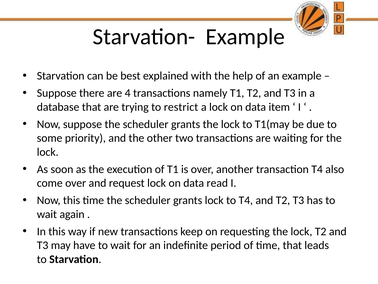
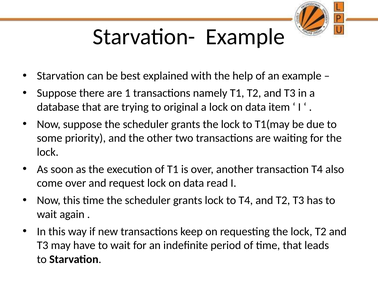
4: 4 -> 1 (128, 93)
restrict: restrict -> original (181, 107)
